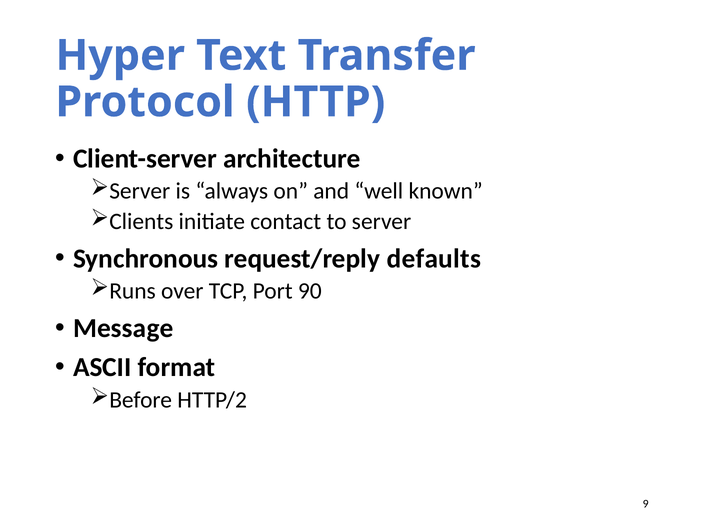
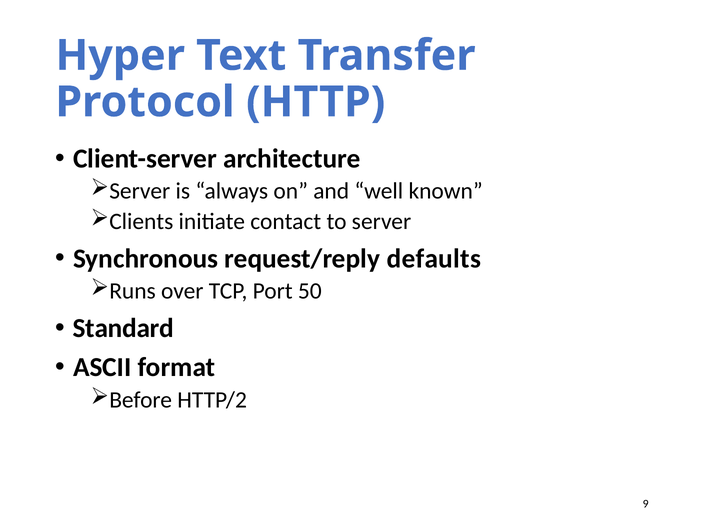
90: 90 -> 50 (310, 291)
Message: Message -> Standard (123, 328)
